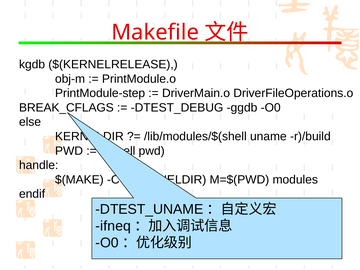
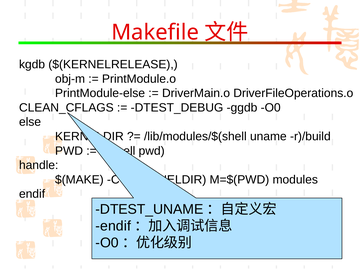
PrintModule-step: PrintModule-step -> PrintModule-else (100, 93)
BREAK_CFLAGS: BREAK_CFLAGS -> CLEAN_CFLAGS (66, 108)
ifneq: ifneq -> endif (113, 226)
